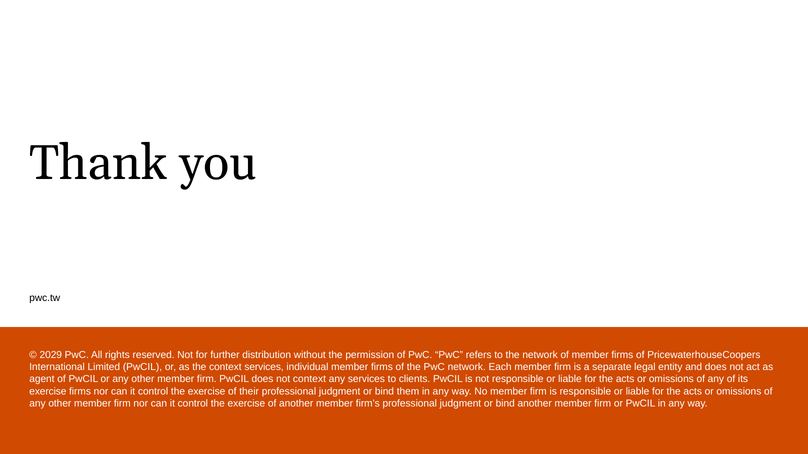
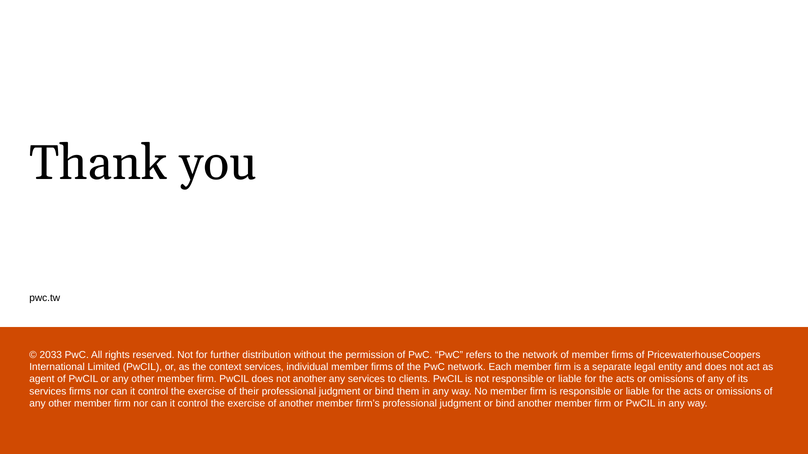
2029: 2029 -> 2033 (51, 355)
not context: context -> another (310, 380)
exercise: exercise -> services (48, 392)
